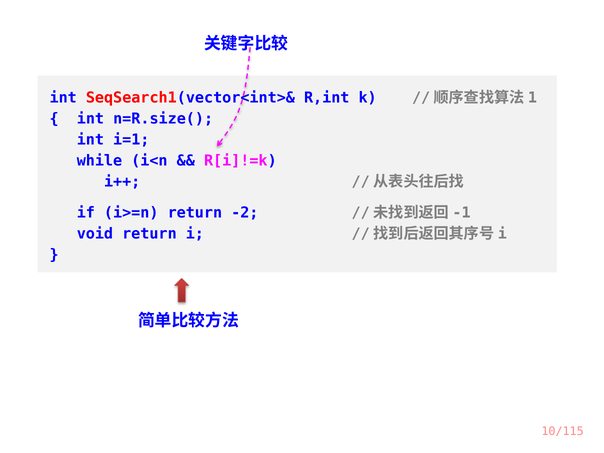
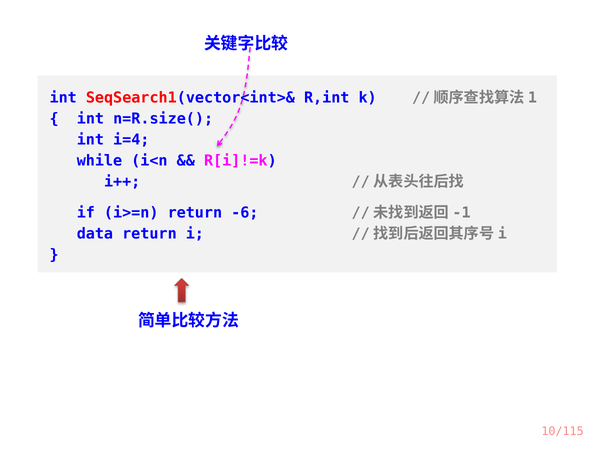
i=1: i=1 -> i=4 (131, 140)
-2: -2 -> -6 (245, 213)
void: void -> data (95, 234)
